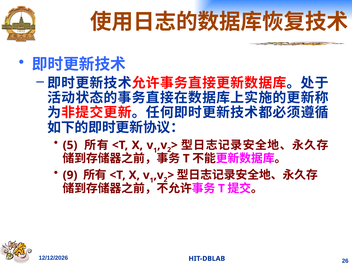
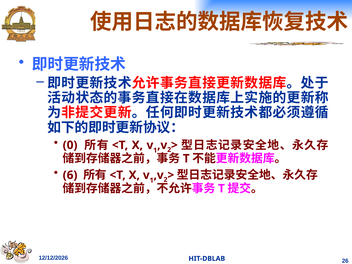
5: 5 -> 0 (70, 145)
9: 9 -> 6 (70, 175)
